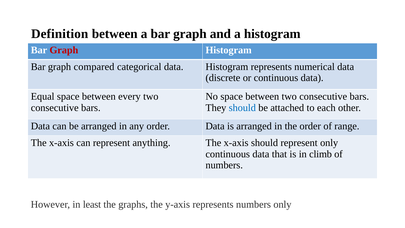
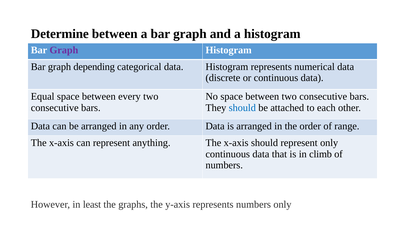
Definition: Definition -> Determine (60, 34)
Graph colour: red -> purple (64, 50)
compared: compared -> depending (94, 67)
